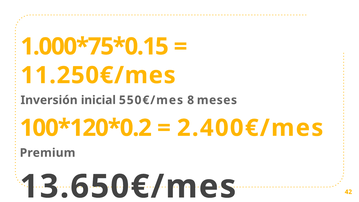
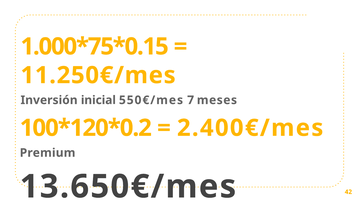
8: 8 -> 7 (191, 100)
